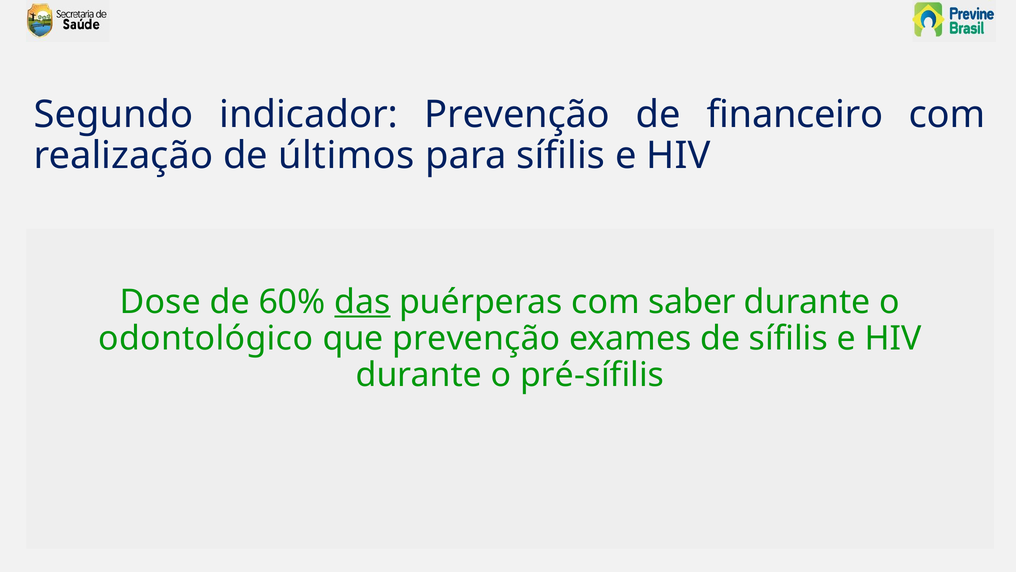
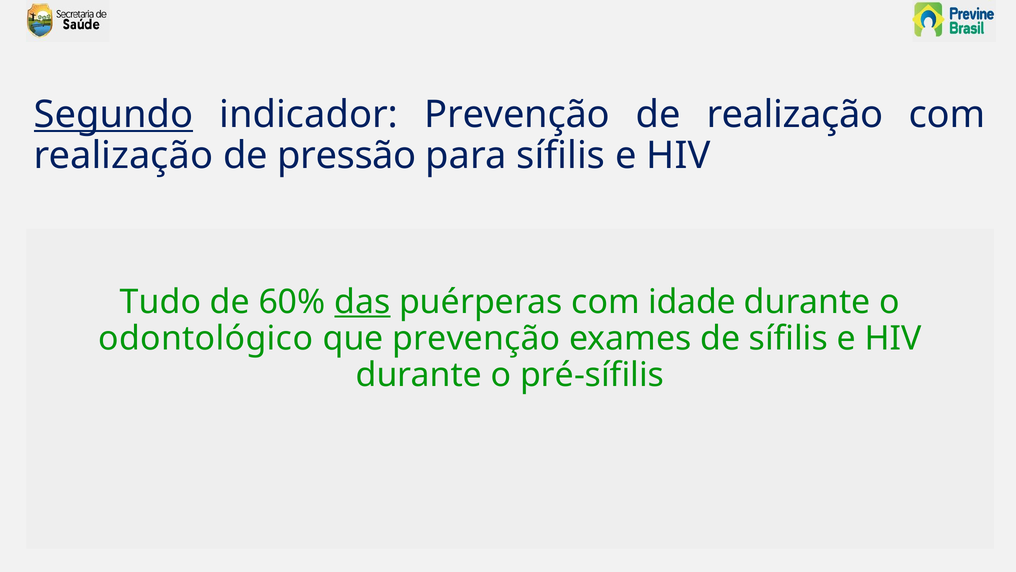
Segundo underline: none -> present (113, 114)
de financeiro: financeiro -> realização (795, 114)
últimos: últimos -> pressão (347, 156)
Dose: Dose -> Tudo (160, 302)
saber: saber -> idade (692, 302)
